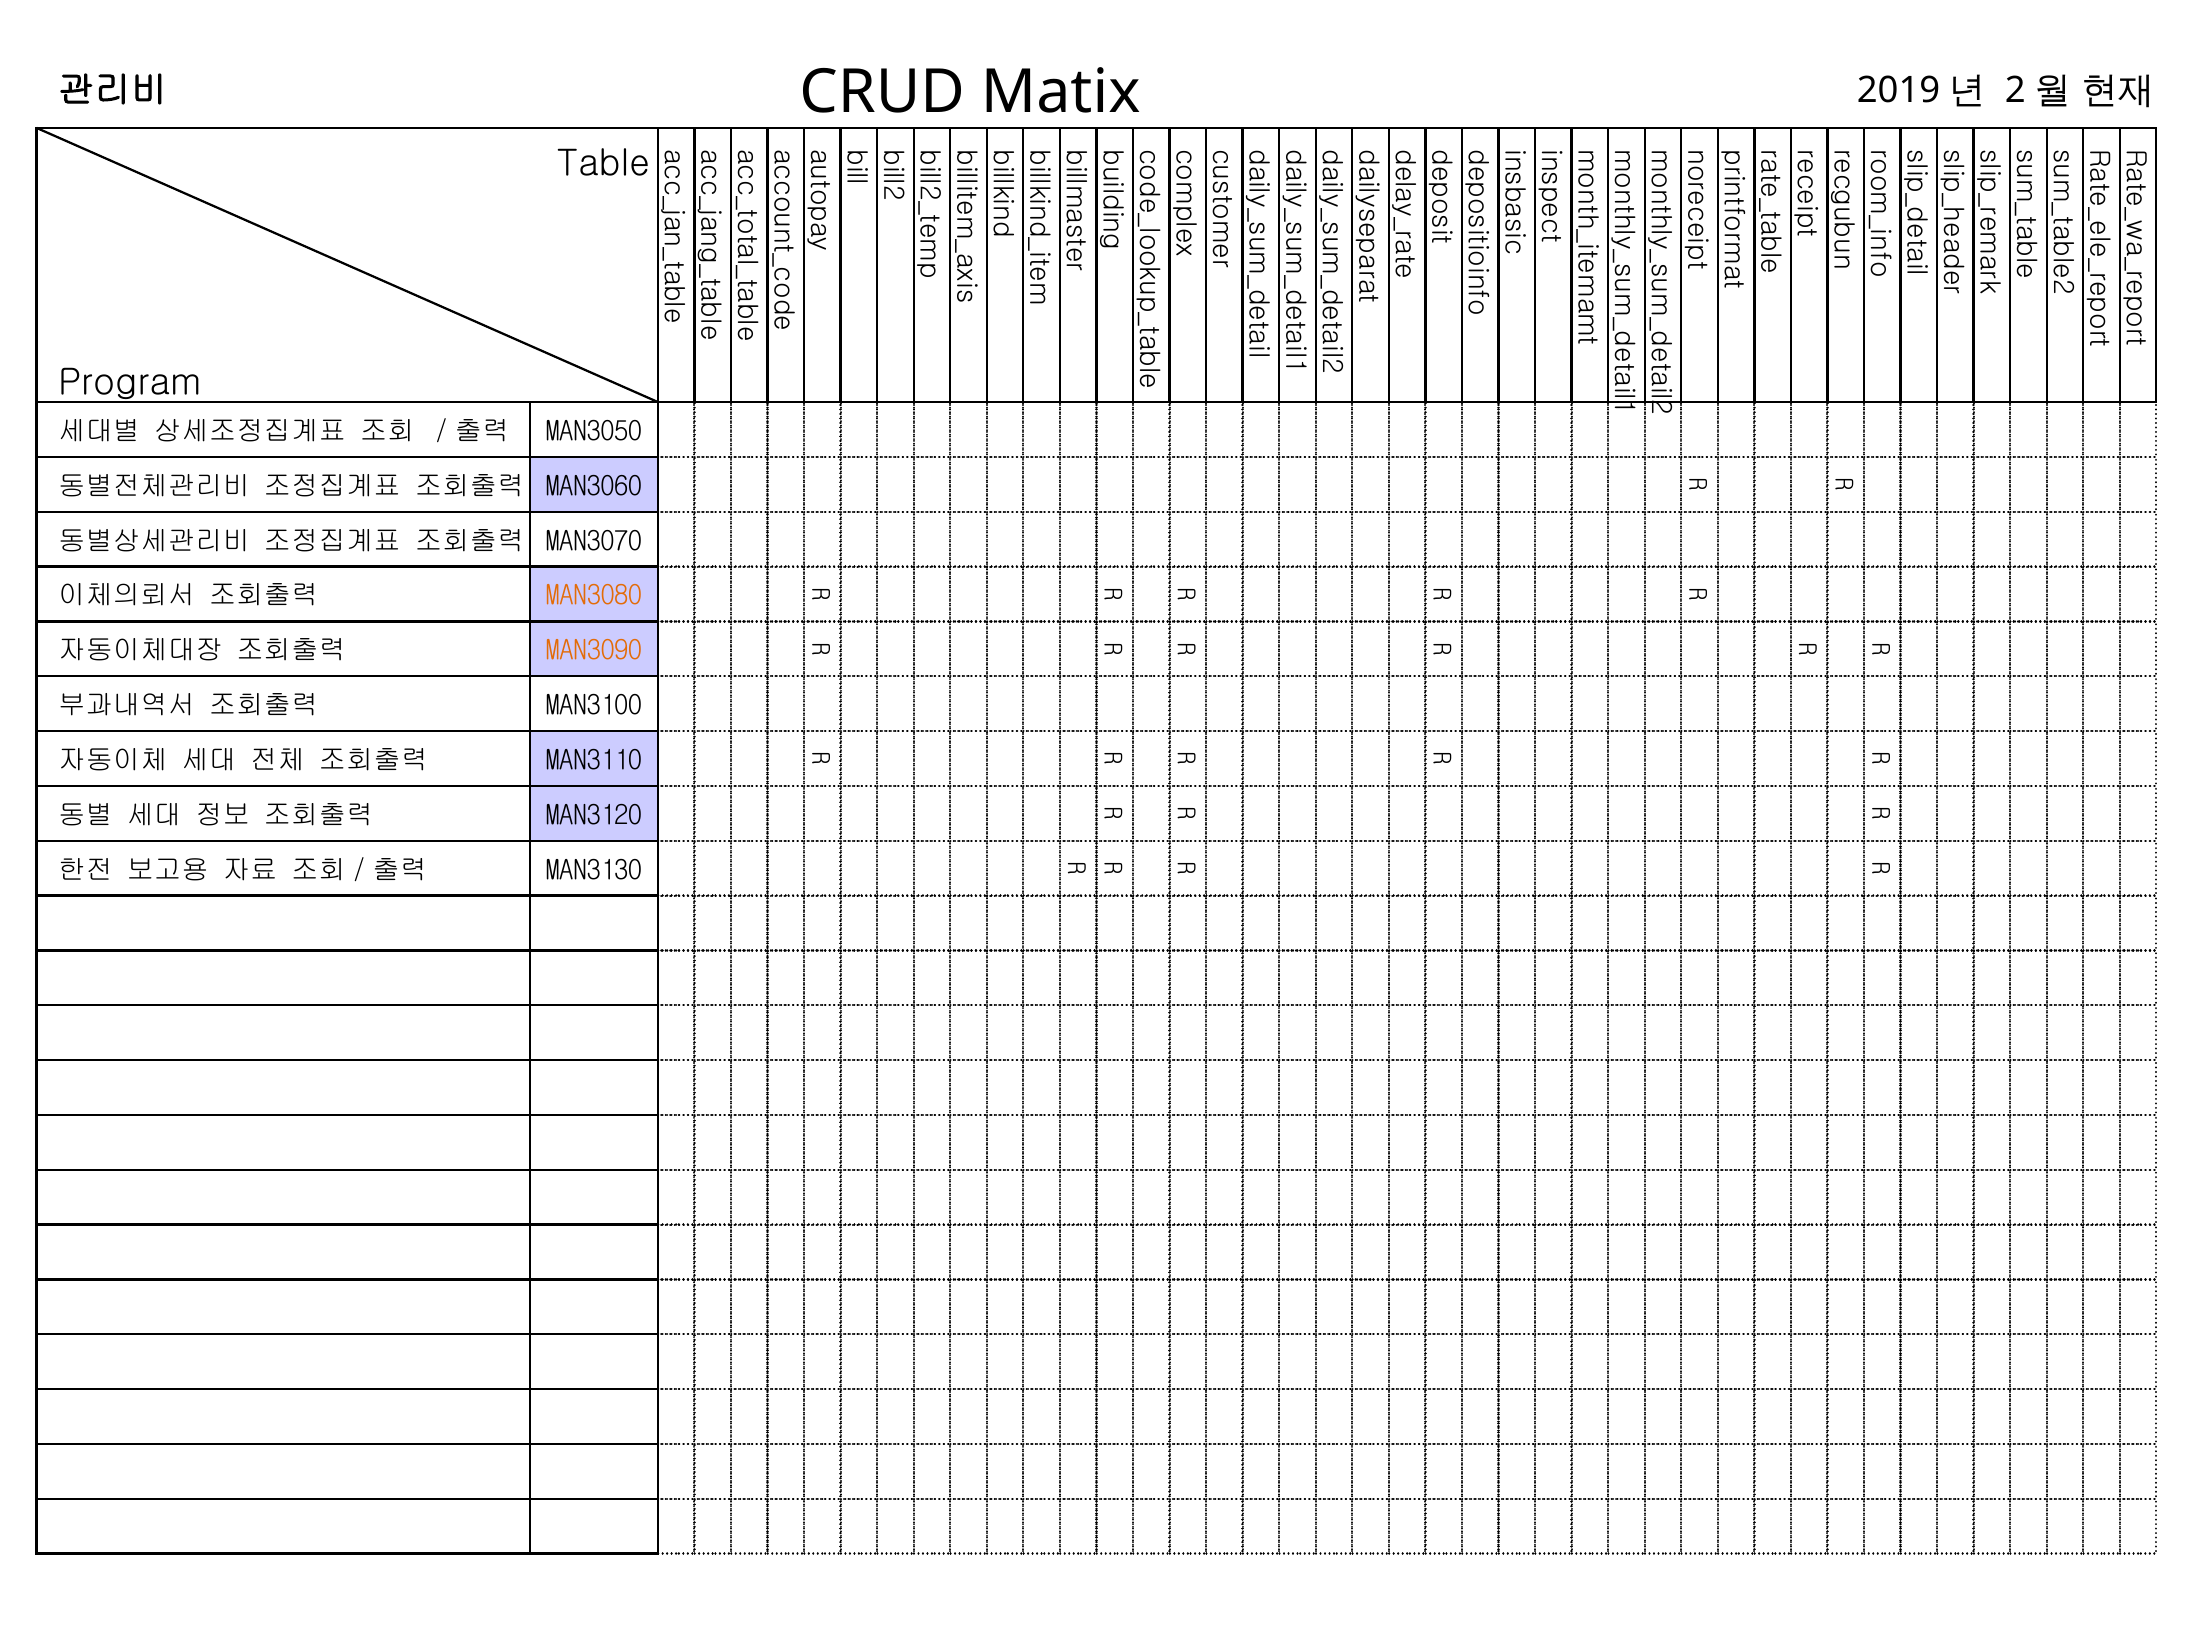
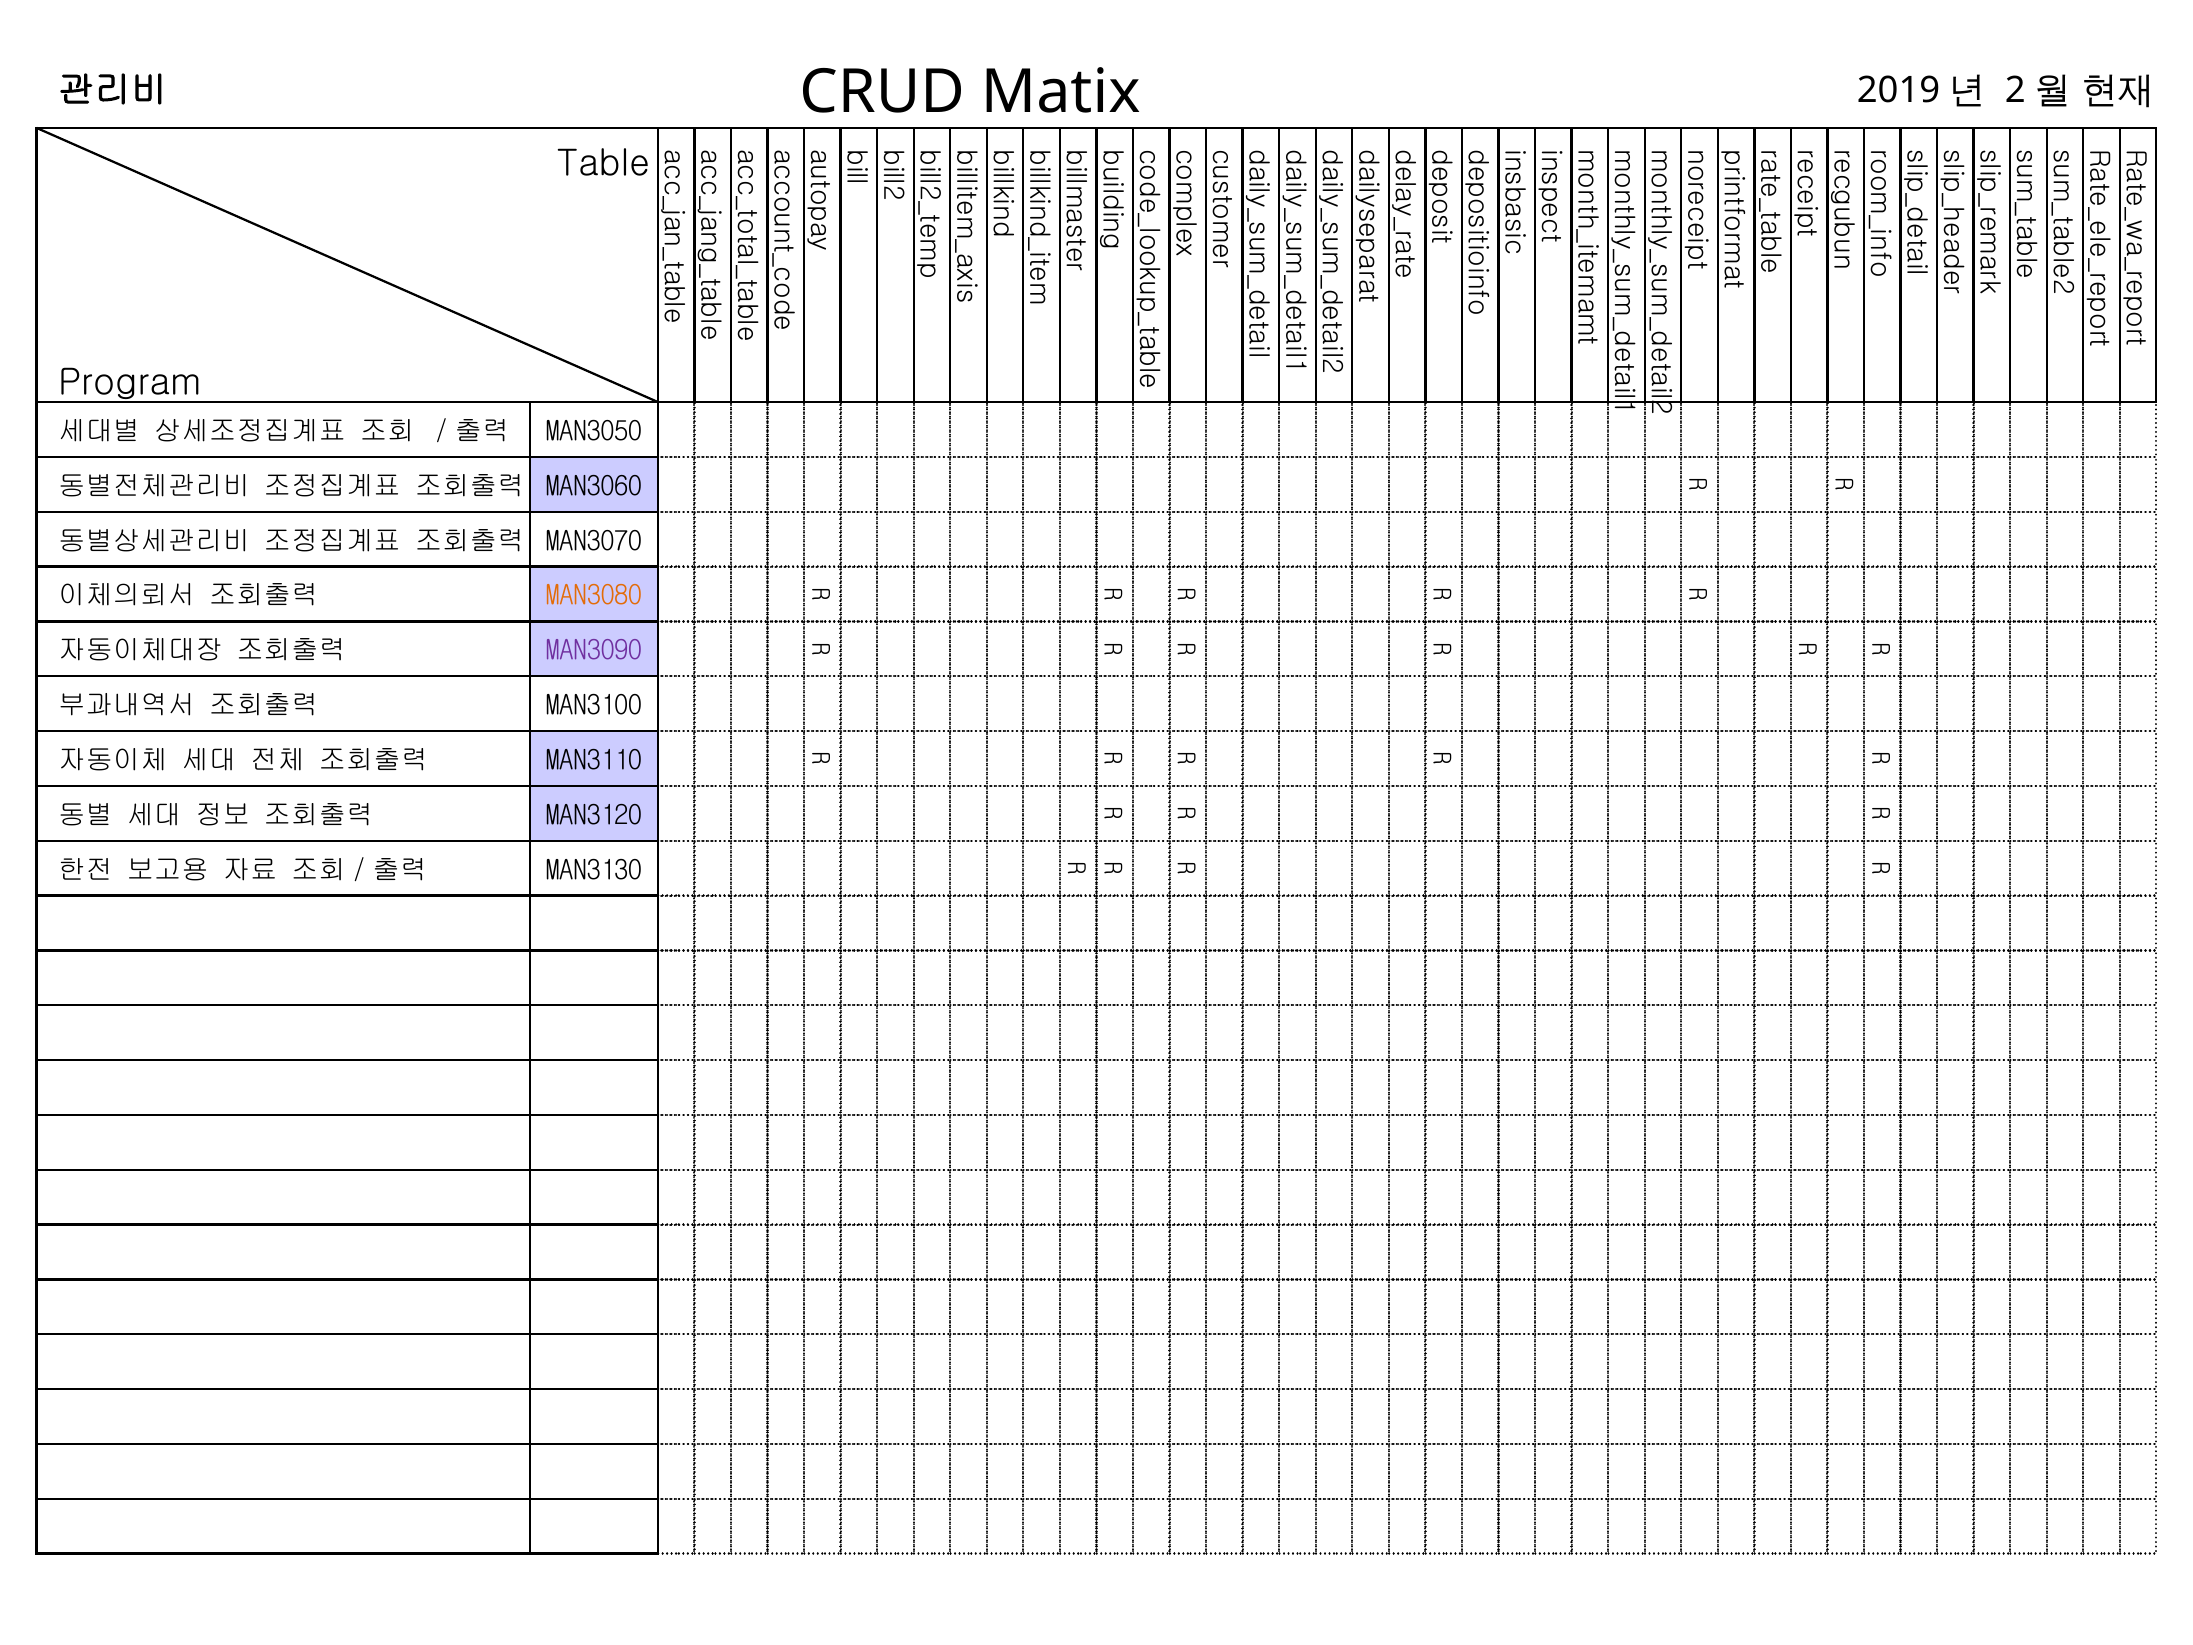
MAN3090 colour: orange -> purple (594, 651)
